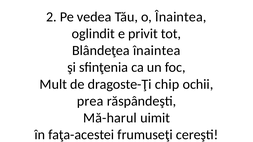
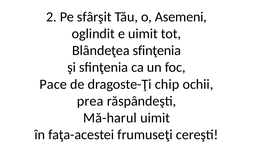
vedea: vedea -> sfârşit (94, 17)
o Înaintea: Înaintea -> Asemeni (181, 17)
e privit: privit -> uimit (143, 34)
Blândeţea înaintea: înaintea -> sfinţenia (157, 51)
Mult: Mult -> Pace (53, 84)
